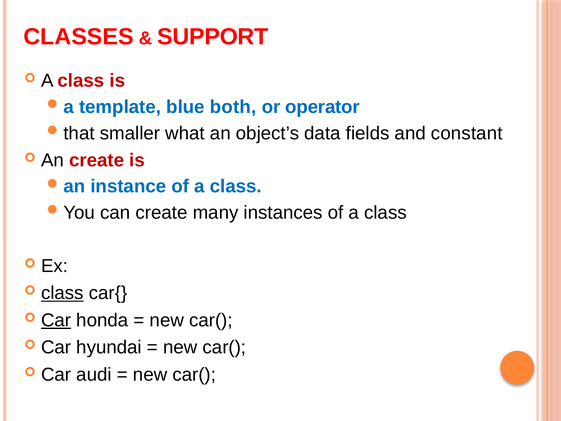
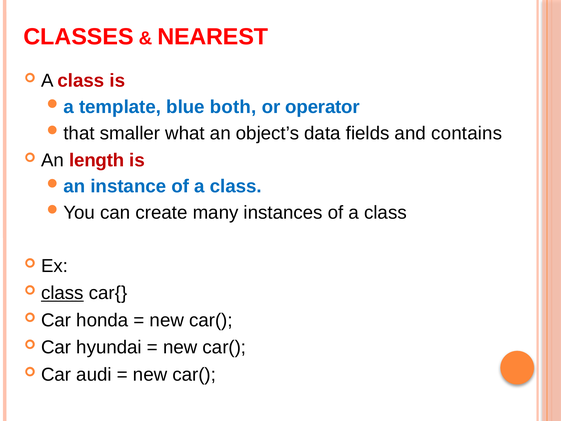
SUPPORT: SUPPORT -> NEAREST (213, 37)
constant: constant -> contains (467, 133)
An create: create -> length (97, 160)
Car underline: present -> none (56, 320)
